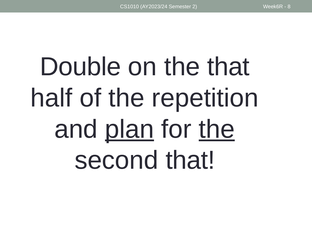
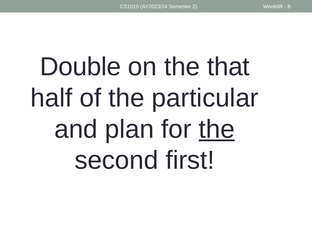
repetition: repetition -> particular (205, 98)
plan underline: present -> none (129, 129)
second that: that -> first (190, 160)
